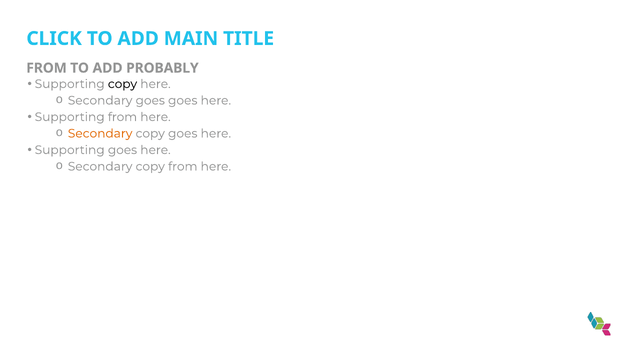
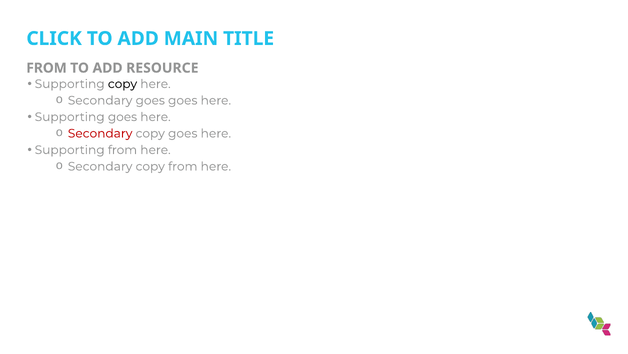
PROBABLY: PROBABLY -> RESOURCE (162, 68)
Supporting from: from -> goes (122, 117)
Secondary colour: orange -> red (100, 133)
Supporting goes: goes -> from (122, 150)
